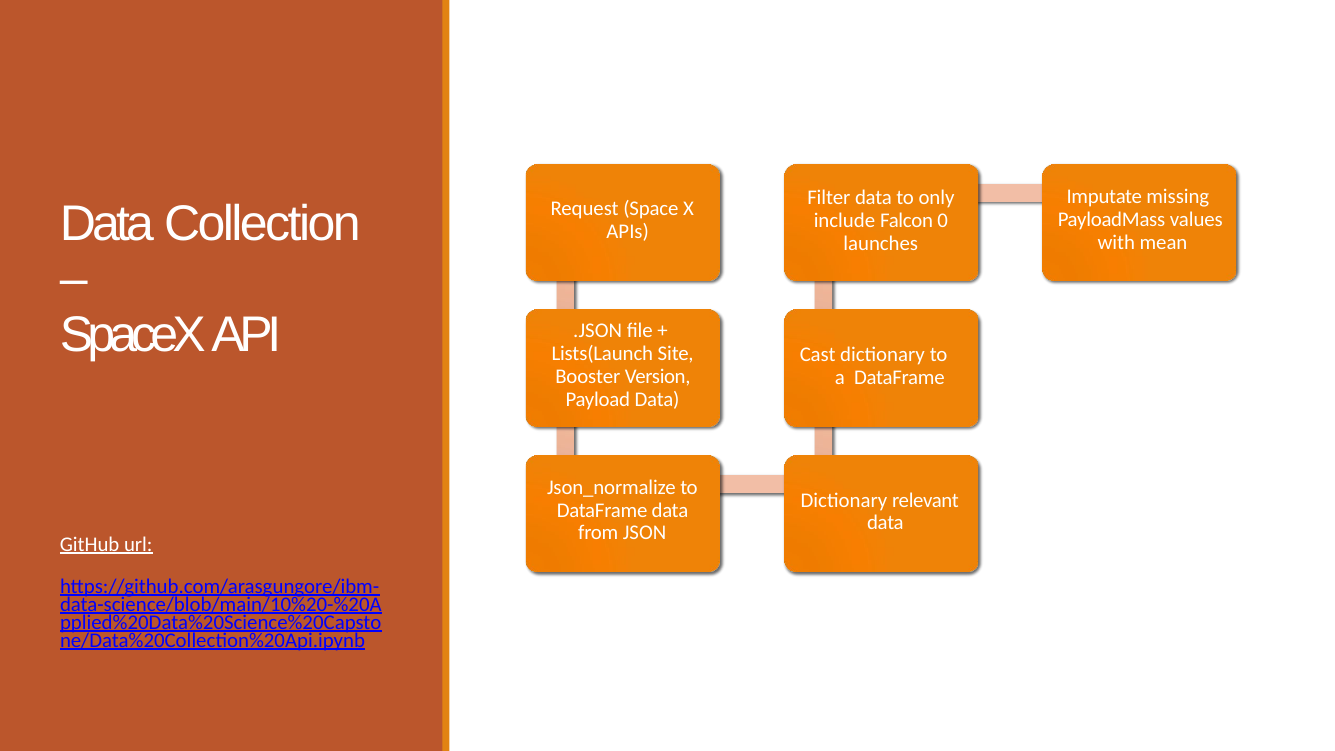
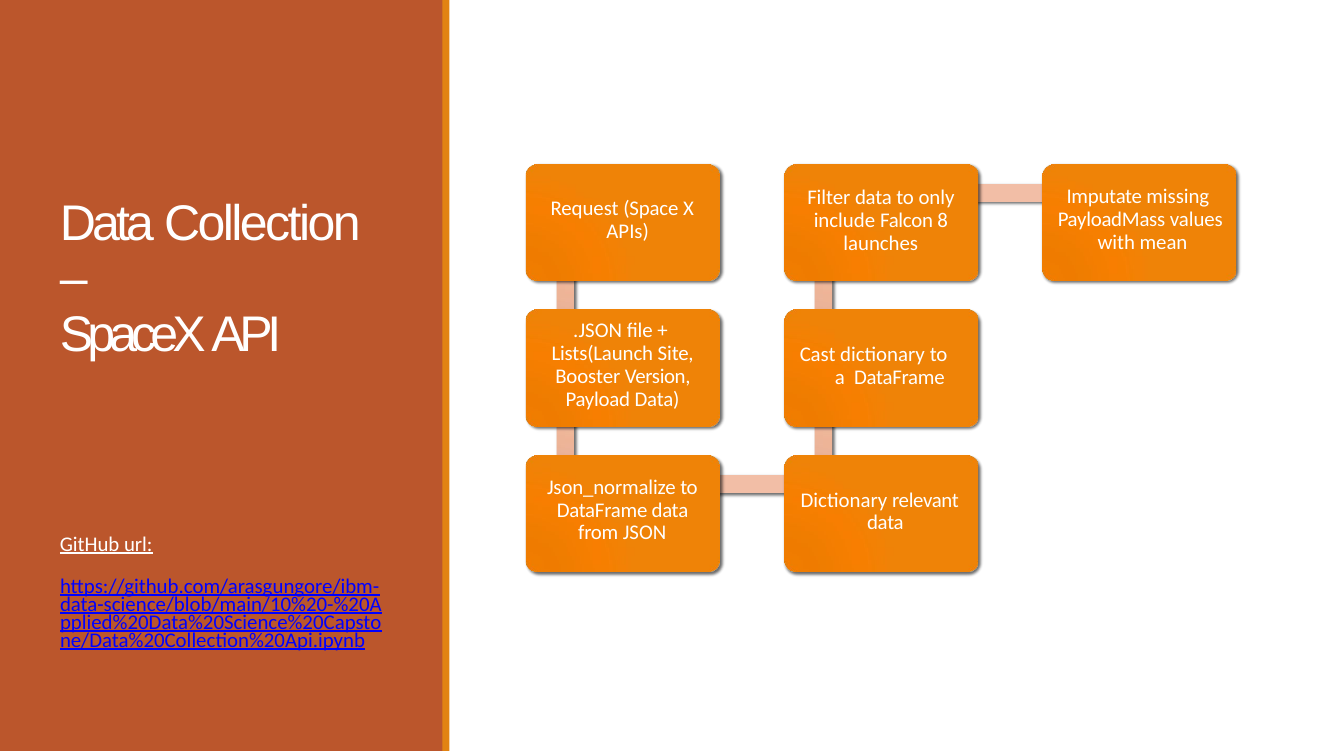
0: 0 -> 8 (943, 221)
